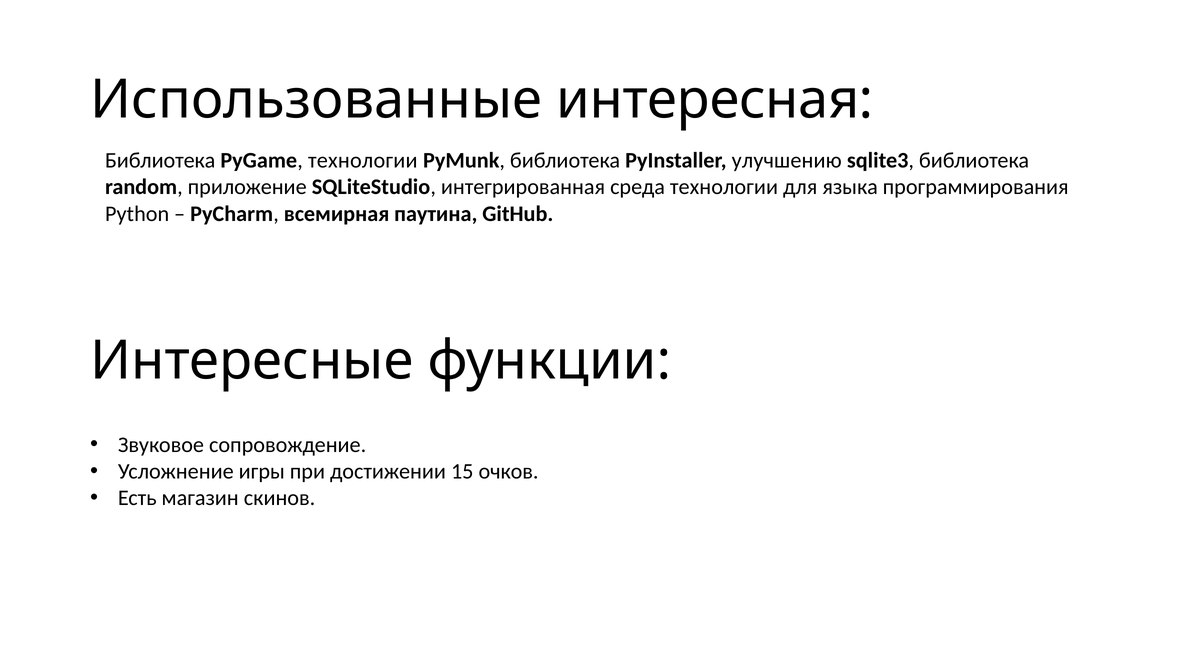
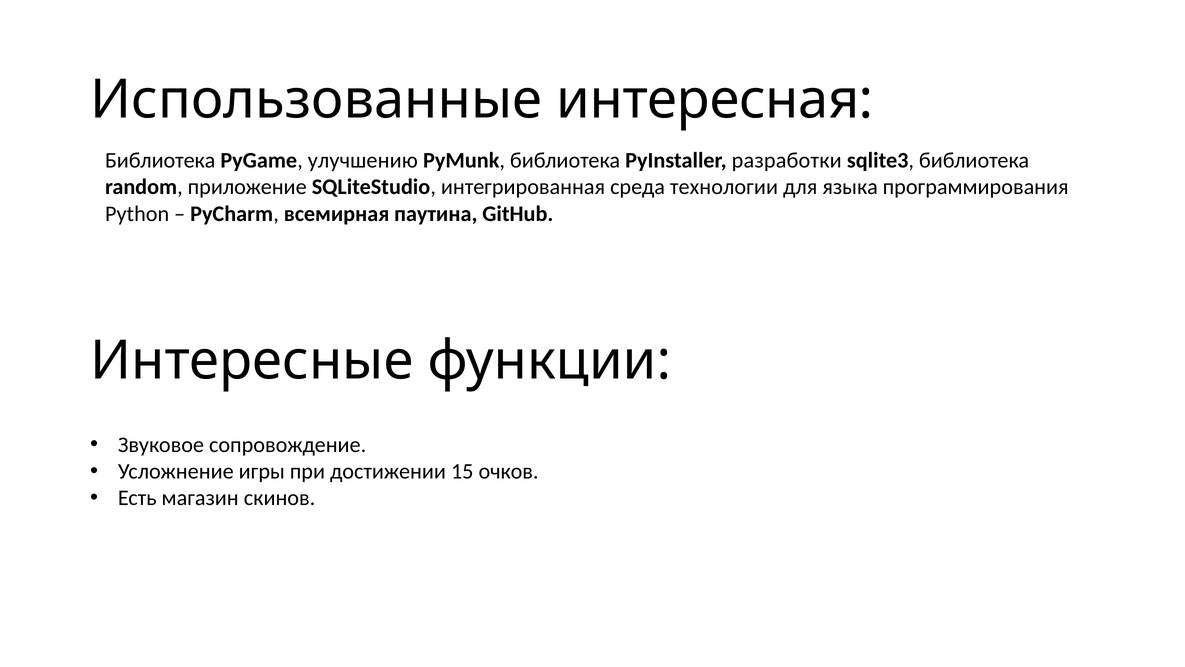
PyGame технологии: технологии -> улучшению (363, 160)
улучшению: улучшению -> разработки (787, 160)
